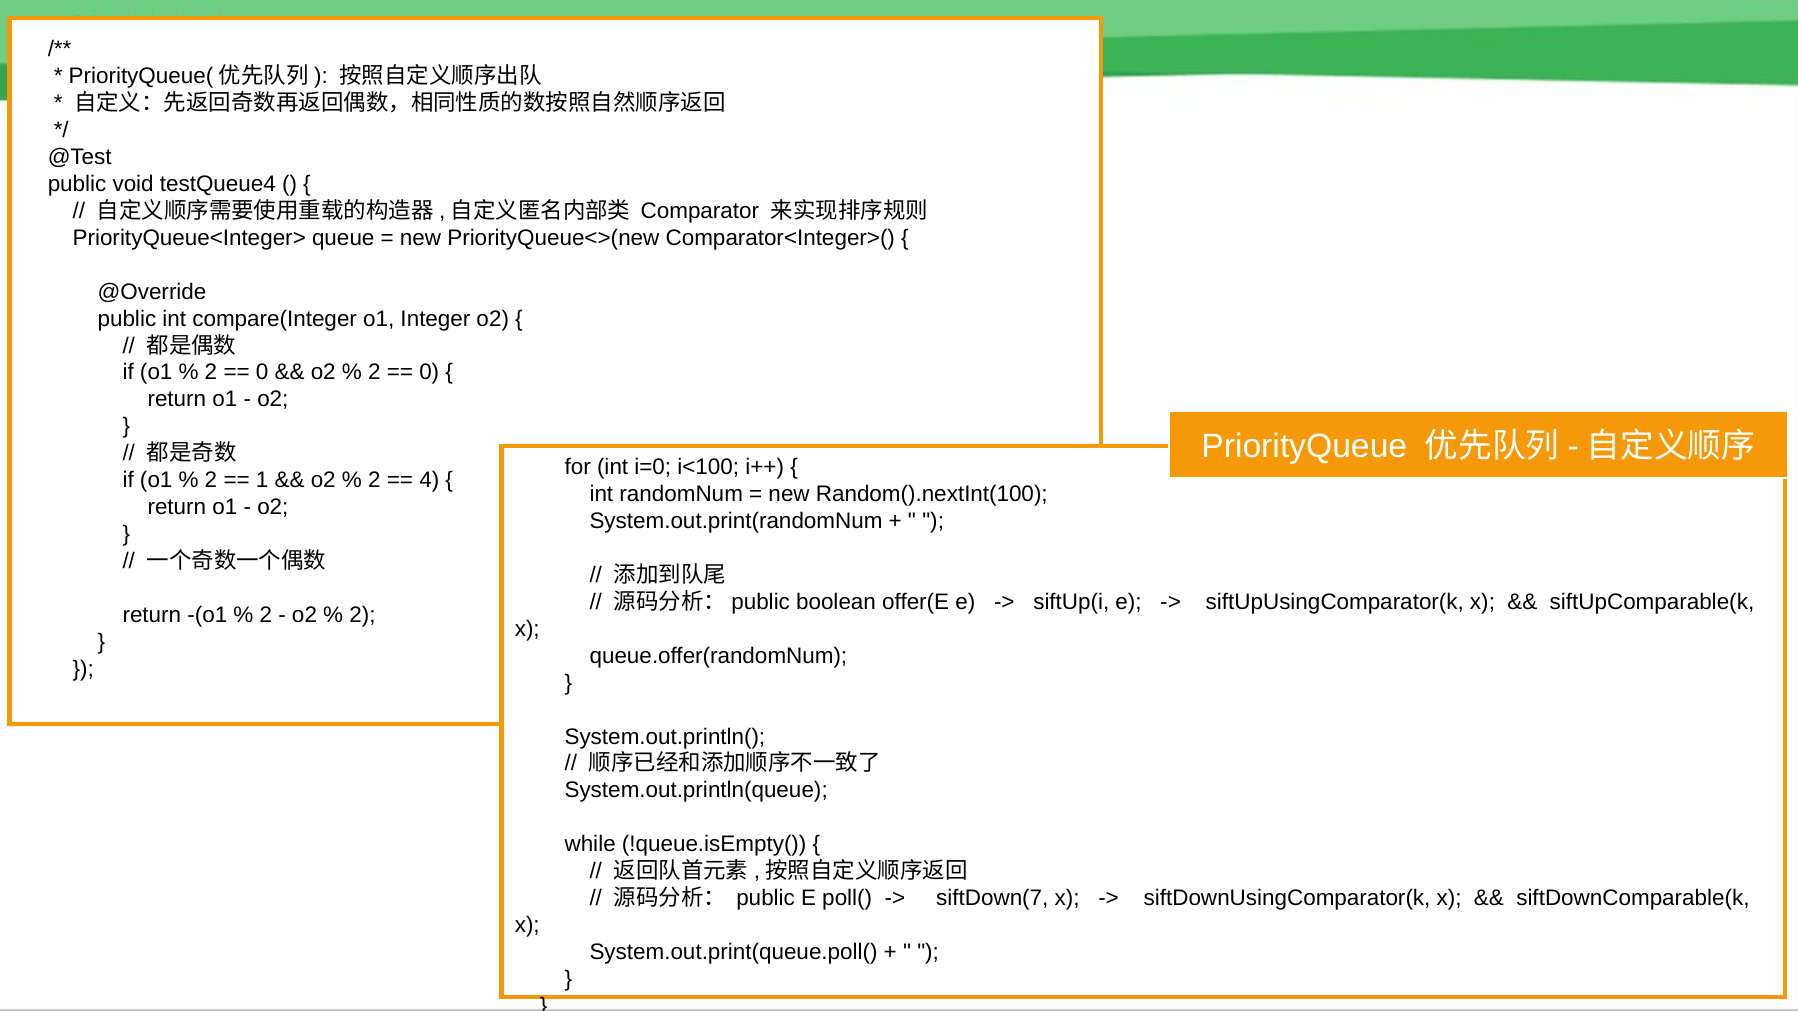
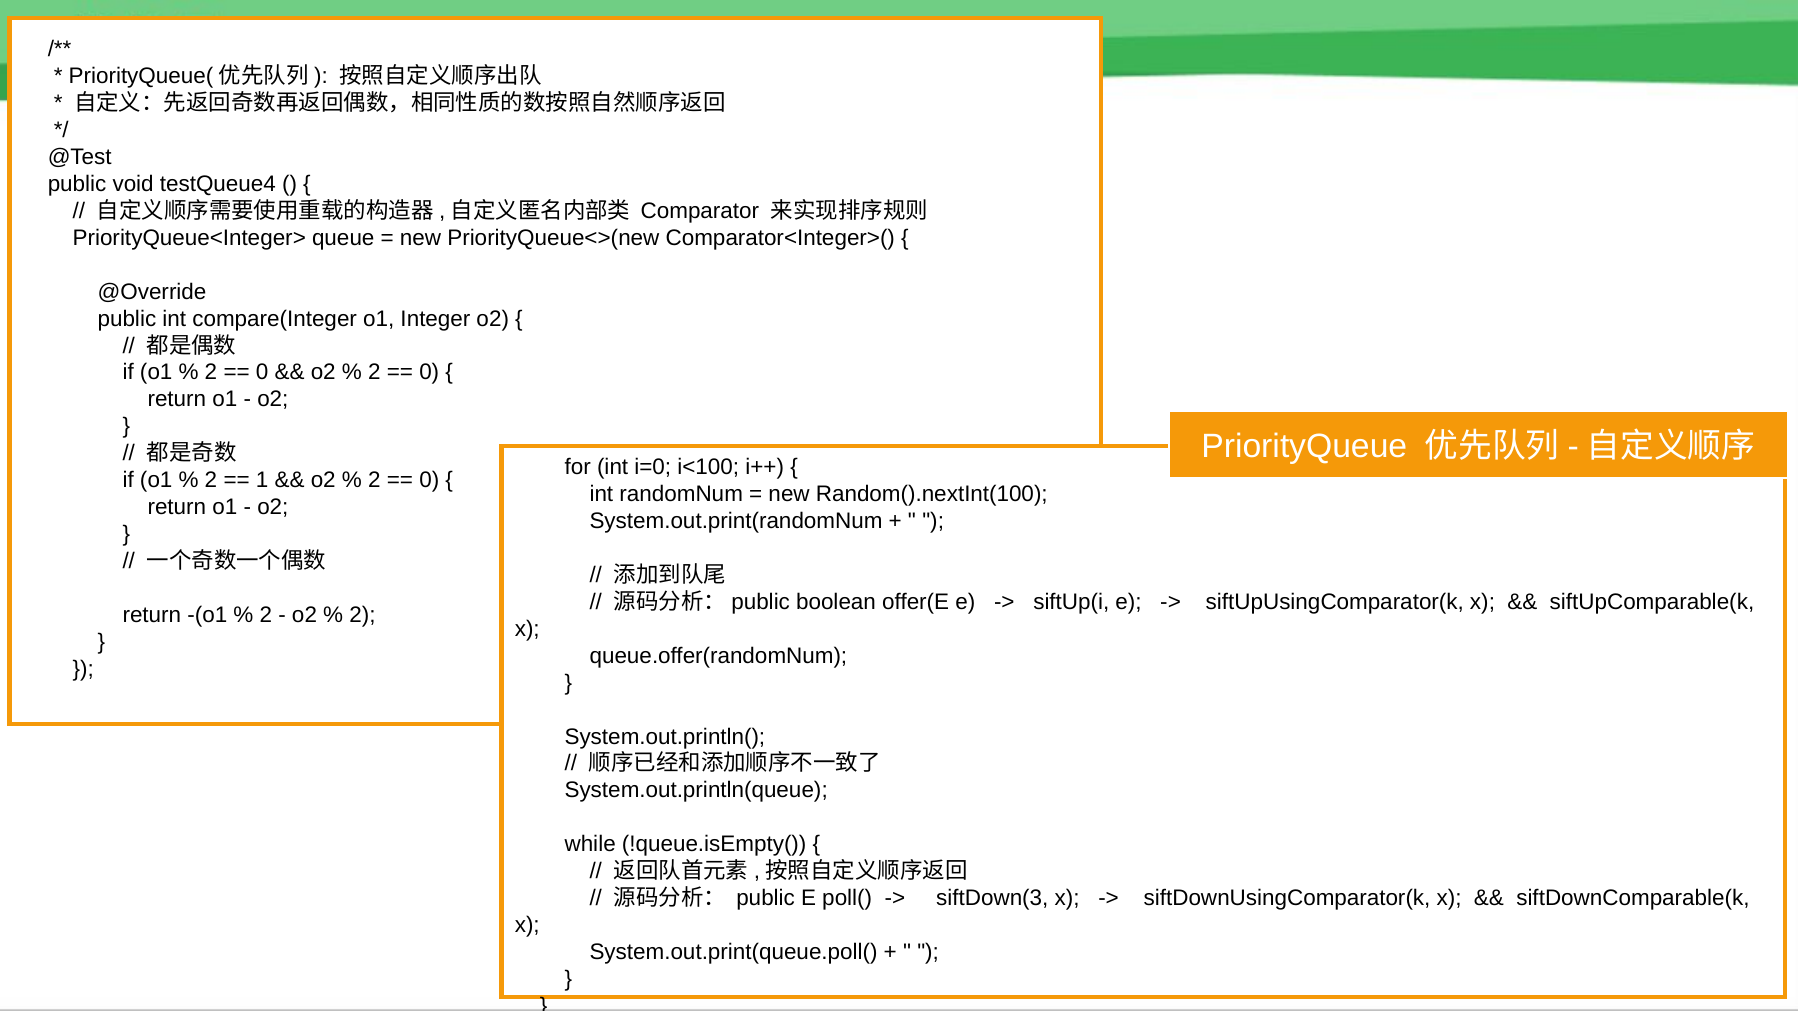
4: 4 -> 0 (429, 481)
siftDown(7: siftDown(7 -> siftDown(3 (992, 899)
